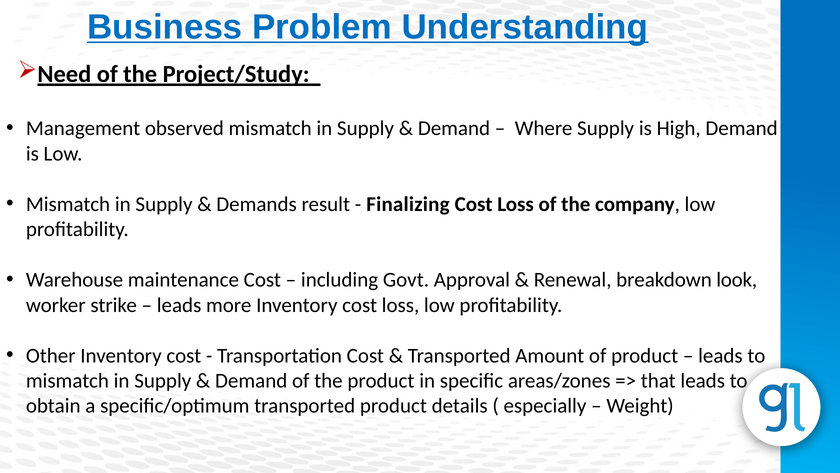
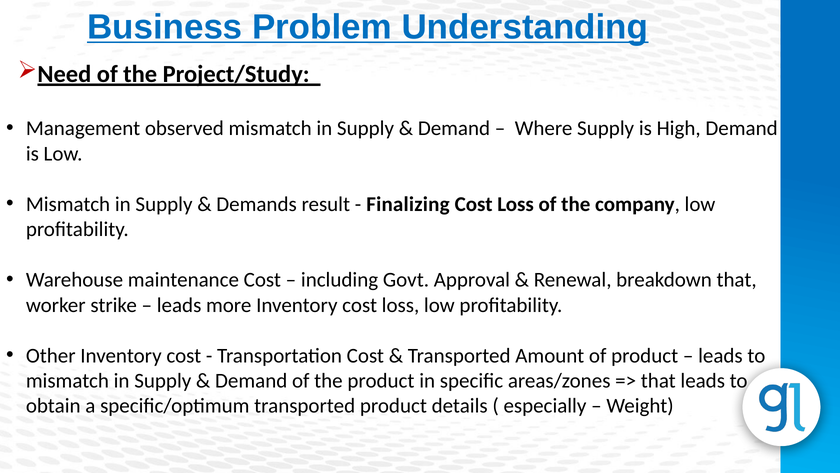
breakdown look: look -> that (737, 280)
